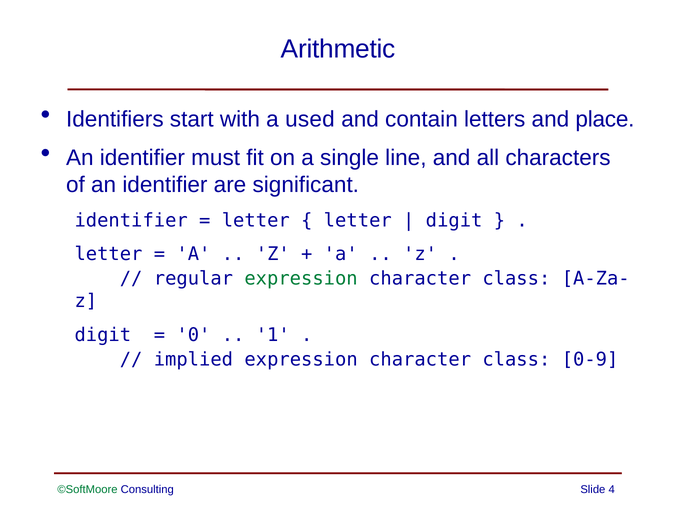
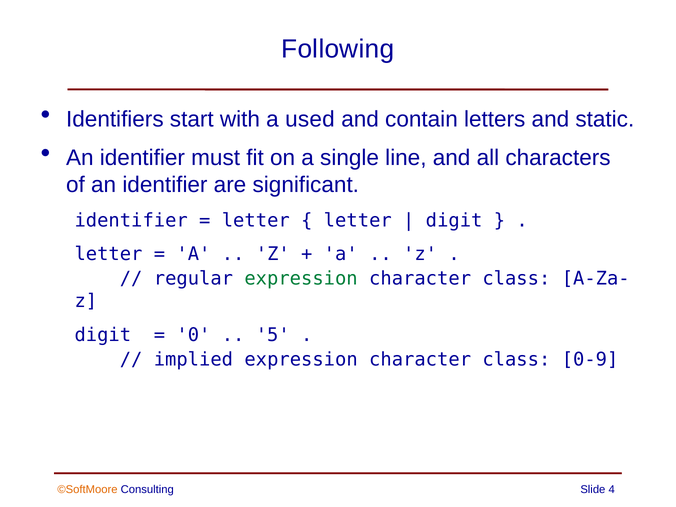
Arithmetic: Arithmetic -> Following (338, 49)
place: place -> static (605, 119)
1: 1 -> 5 (273, 335)
©SoftMoore colour: green -> orange (88, 490)
